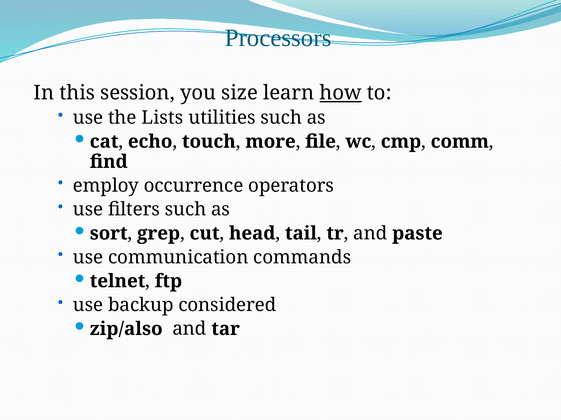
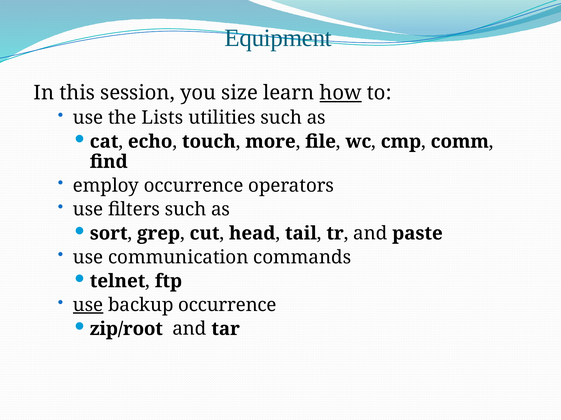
Processors: Processors -> Equipment (278, 38)
use underline: none -> present (88, 305)
backup considered: considered -> occurrence (227, 305)
zip/also: zip/also -> zip/root (126, 329)
